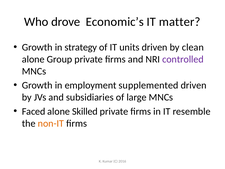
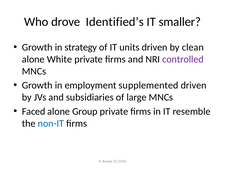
Economic’s: Economic’s -> Identified’s (115, 22)
matter: matter -> smaller (180, 22)
Group: Group -> White (59, 59)
Skilled: Skilled -> Group (85, 111)
non-IT colour: orange -> blue (51, 123)
